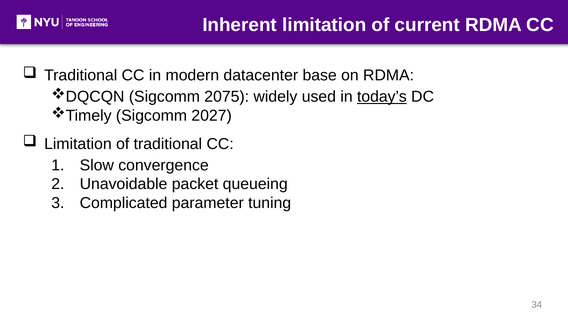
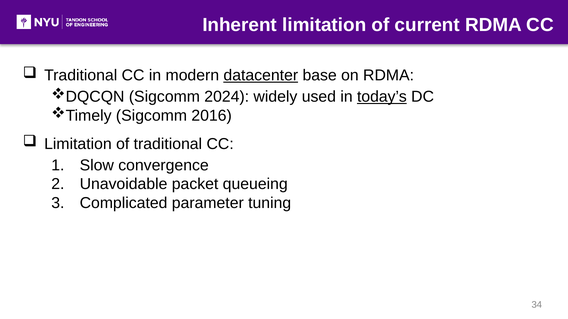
datacenter underline: none -> present (261, 75)
2075: 2075 -> 2024 (227, 97)
2027: 2027 -> 2016 (212, 116)
